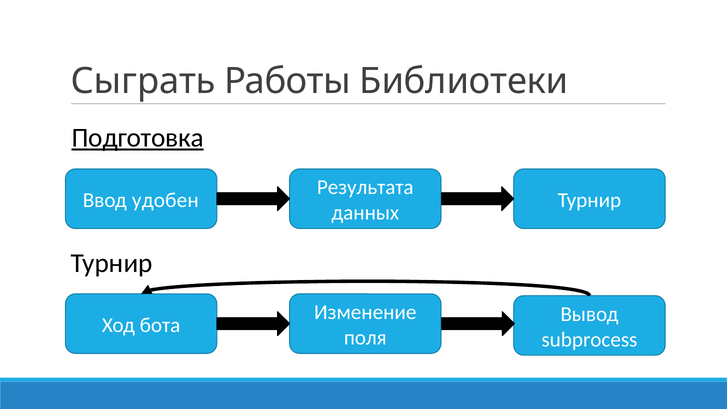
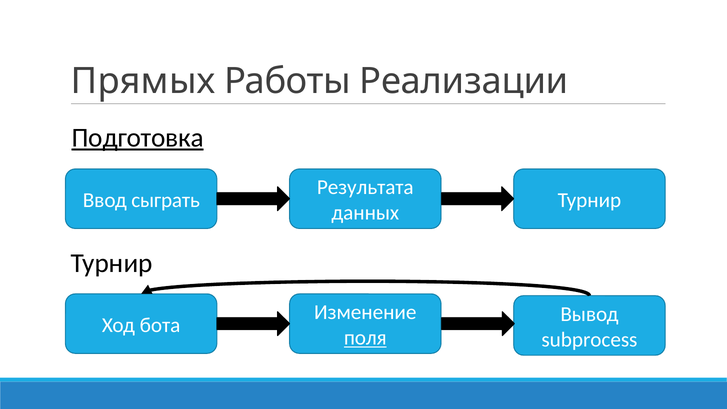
Сыграть: Сыграть -> Прямых (143, 81)
Библиотеки: Библиотеки -> Реализации (464, 81)
удобен: удобен -> сыграть (166, 200)
поля underline: none -> present (365, 338)
